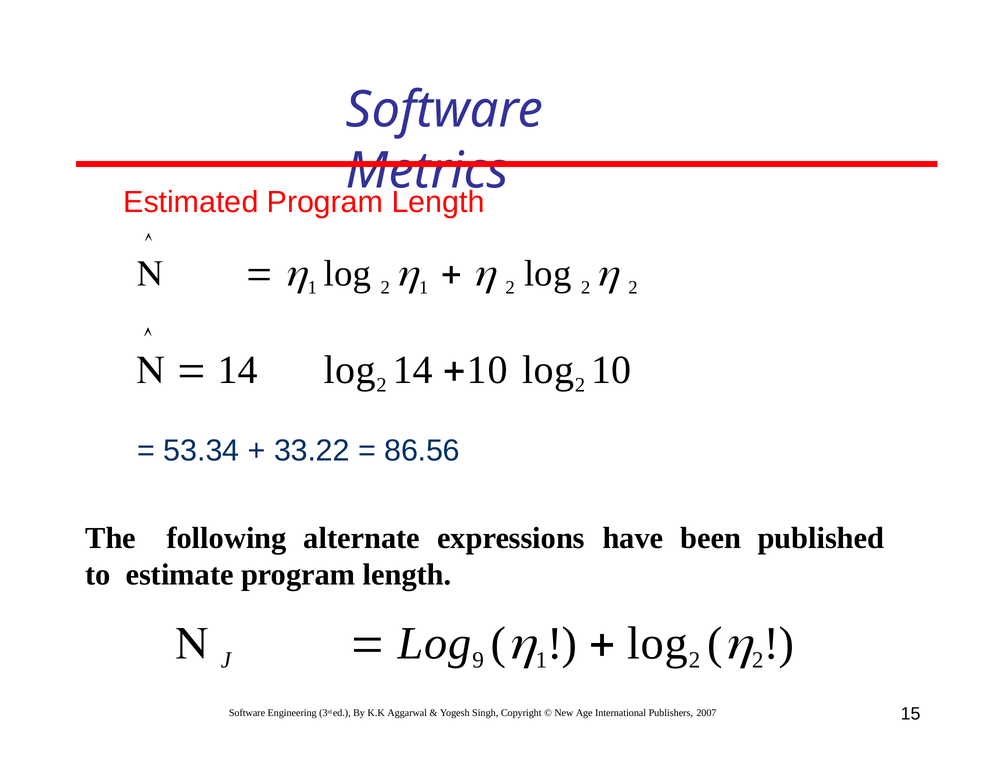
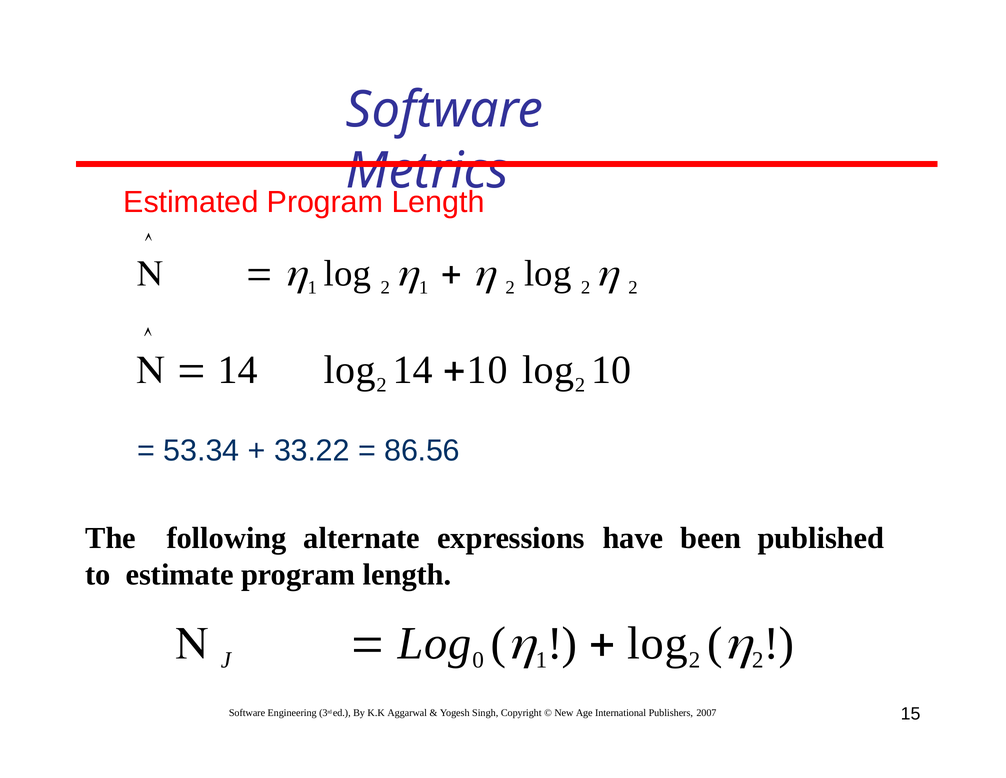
9: 9 -> 0 (478, 660)
